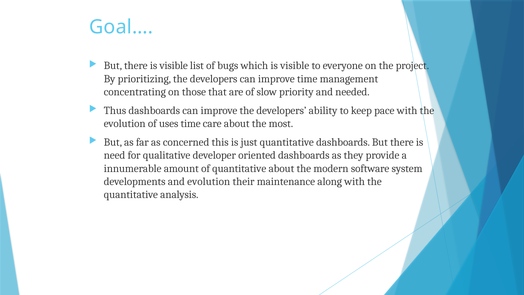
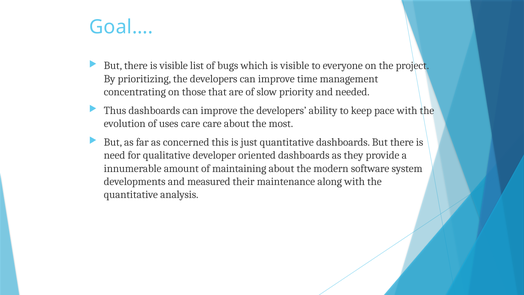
uses time: time -> care (191, 124)
of quantitative: quantitative -> maintaining (239, 168)
and evolution: evolution -> measured (209, 181)
